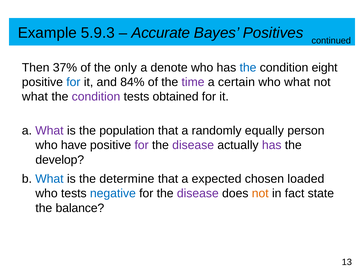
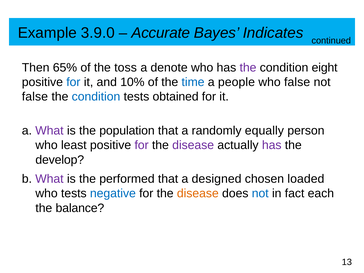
5.9.3: 5.9.3 -> 3.9.0 (98, 33)
Positives: Positives -> Indicates (273, 33)
37%: 37% -> 65% (65, 68)
only: only -> toss (126, 68)
the colour: blue -> purple (248, 68)
84%: 84% -> 10% (132, 82)
time colour: purple -> blue (193, 82)
certain: certain -> people (236, 82)
who what: what -> false (297, 82)
what: what -> false (35, 97)
condition colour: purple -> blue (96, 97)
have: have -> least (74, 145)
What colour: blue -> purple (49, 179)
determine: determine -> performed (127, 179)
expected: expected -> designed (217, 179)
disease colour: purple -> orange (198, 193)
not colour: orange -> blue (260, 193)
state: state -> each (321, 193)
